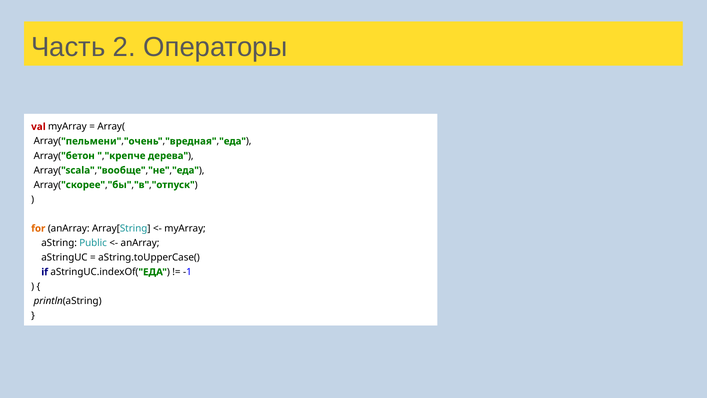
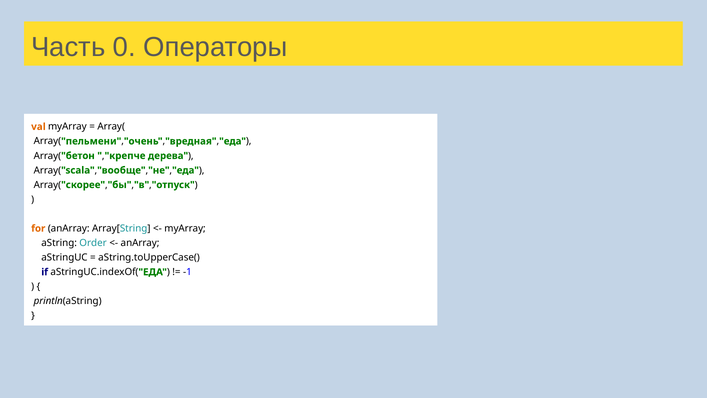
2: 2 -> 0 (124, 47)
val colour: red -> orange (38, 127)
Public: Public -> Order (93, 243)
